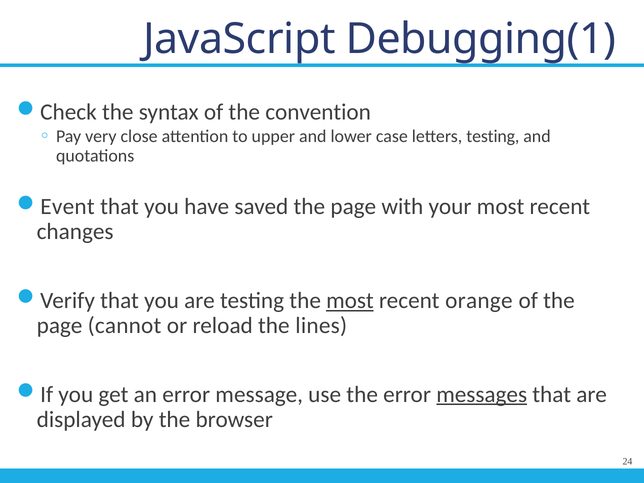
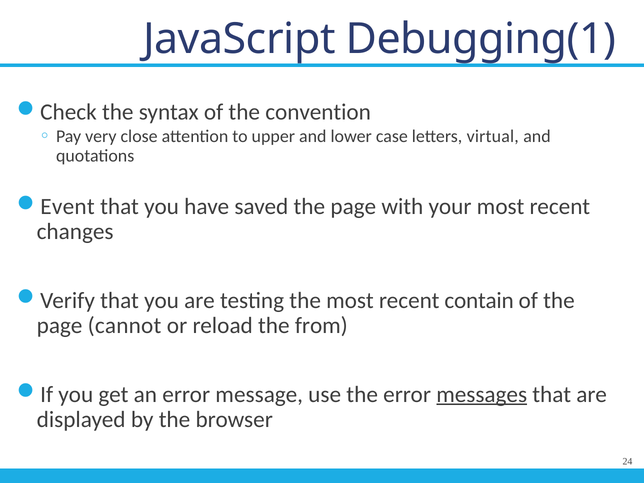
letters testing: testing -> virtual (493, 136)
most underline: present -> none (350, 301)
orange: orange -> contain (479, 301)
lines: lines -> from (321, 326)
